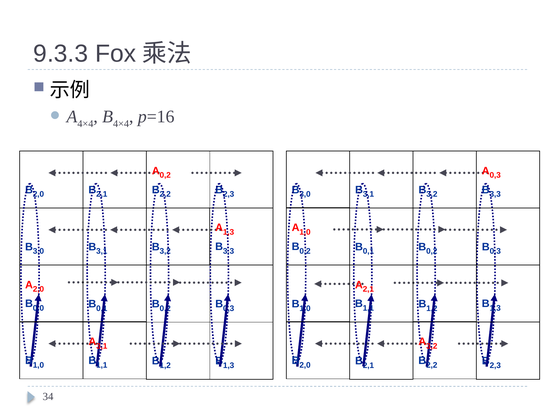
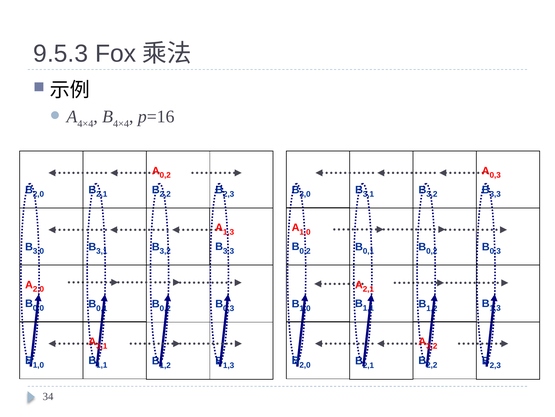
9.3.3: 9.3.3 -> 9.5.3 (61, 53)
